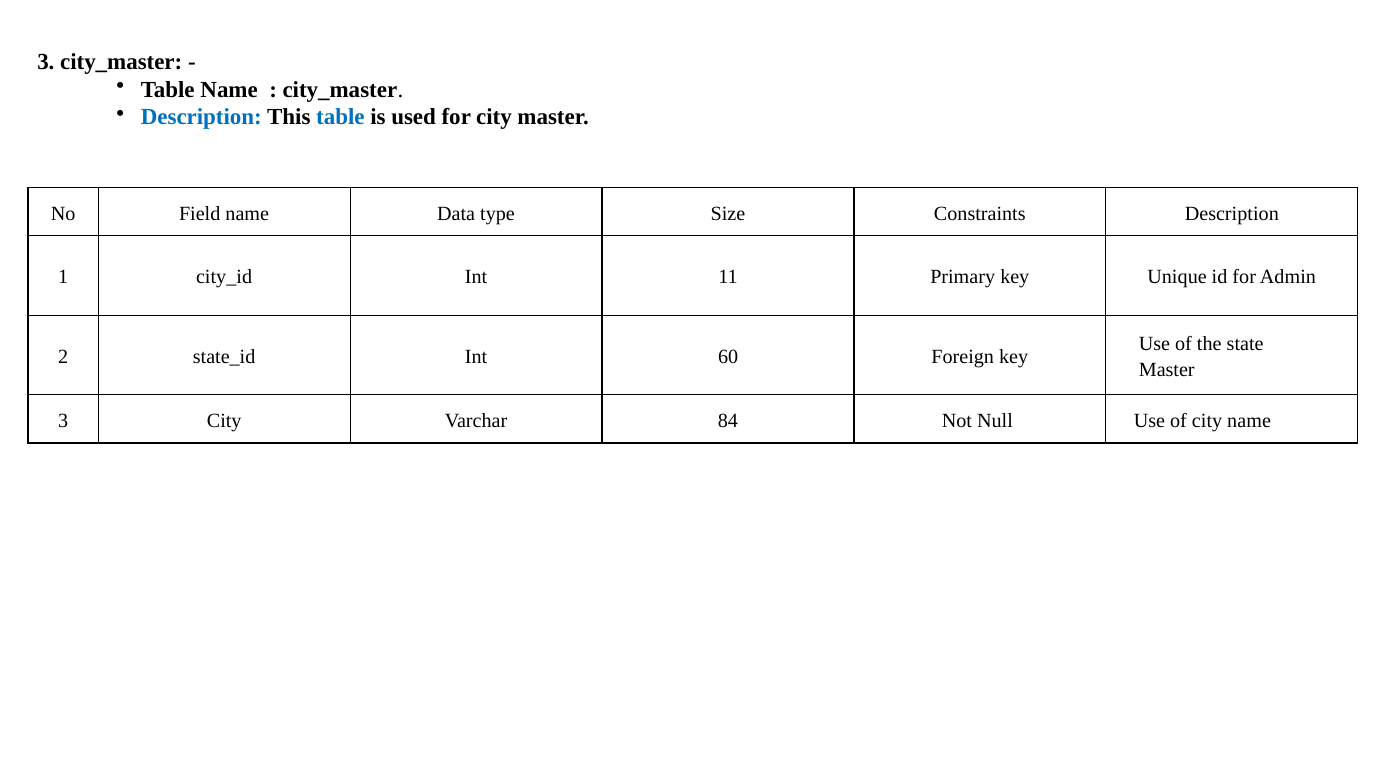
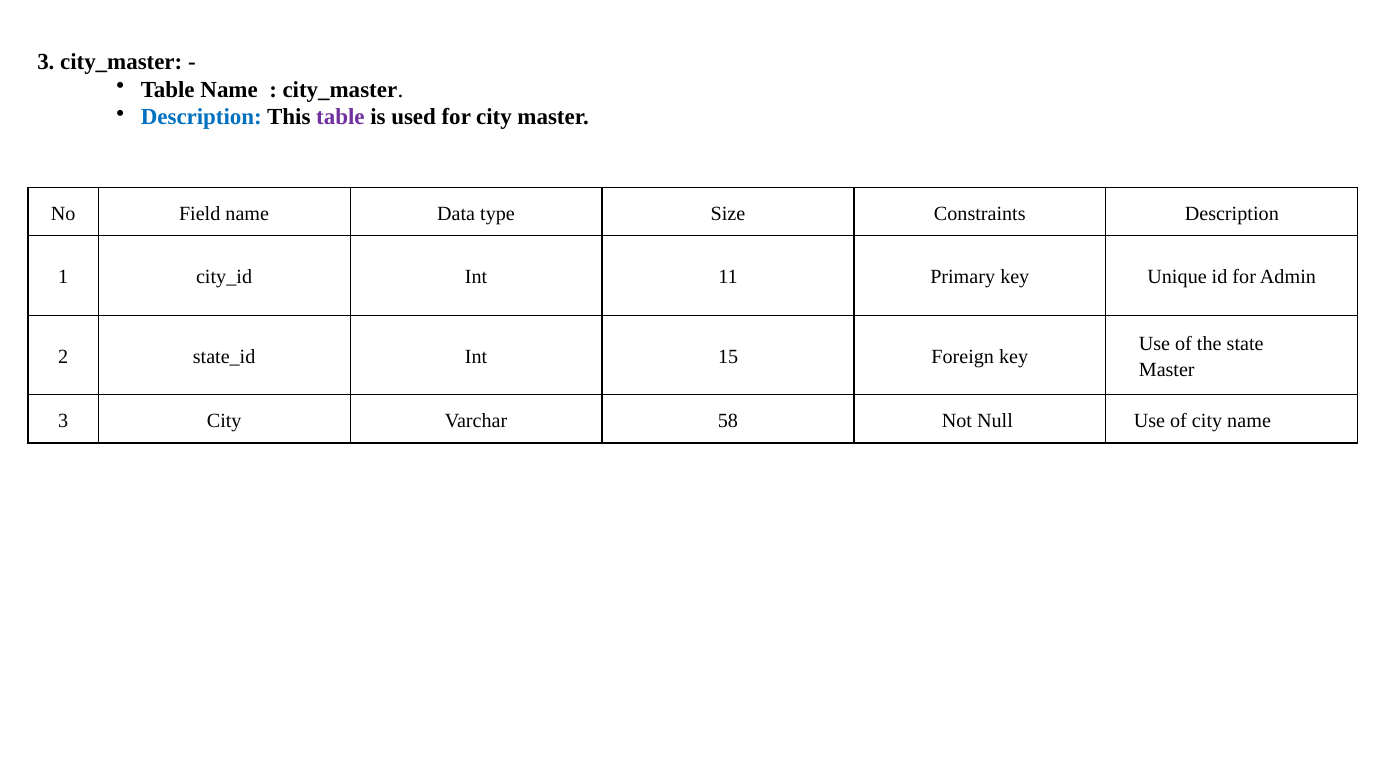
table colour: blue -> purple (340, 117)
60: 60 -> 15 (728, 357)
84: 84 -> 58 (728, 420)
